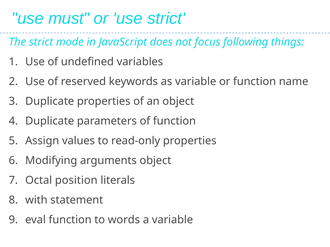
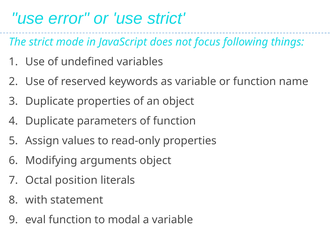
must: must -> error (69, 18)
words: words -> modal (124, 220)
